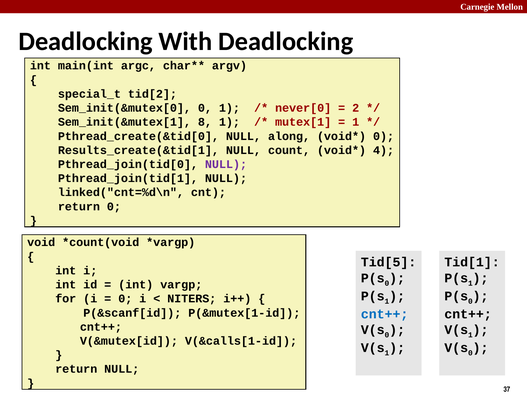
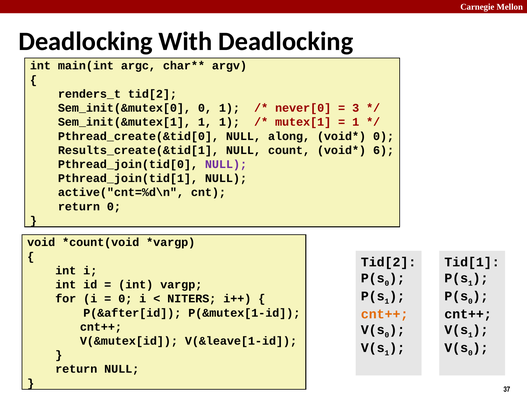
special_t: special_t -> renders_t (89, 94)
2: 2 -> 3 (356, 108)
Sem_init(&mutex[1 8: 8 -> 1 (205, 122)
4: 4 -> 6 (384, 150)
linked("cnt=%d\n: linked("cnt=%d\n -> active("cnt=%d\n (121, 192)
Tid[5: Tid[5 -> Tid[2 (389, 262)
P(&scanf[id: P(&scanf[id -> P(&after[id (132, 312)
cnt++ colour: blue -> orange (385, 313)
V(&calls[1-id: V(&calls[1-id -> V(&leave[1-id (241, 340)
